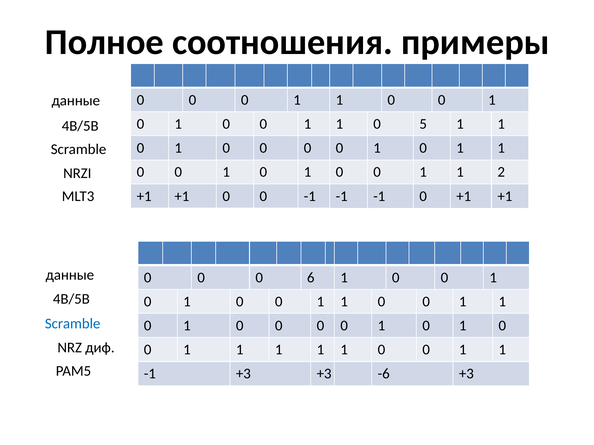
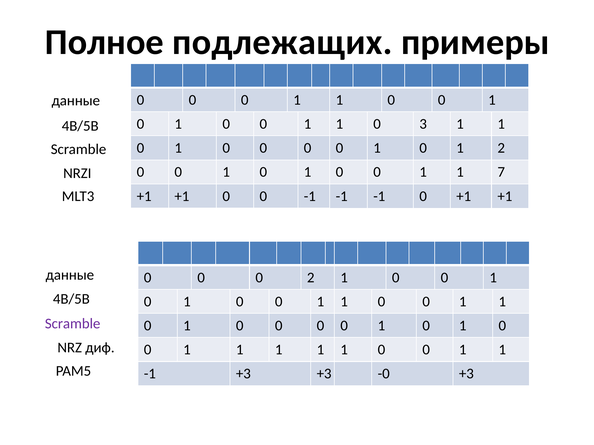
соотношения: соотношения -> подлежащих (282, 42)
5: 5 -> 3 (423, 124)
1 0 1 1: 1 -> 2 (501, 148)
2: 2 -> 7 (501, 172)
0 6: 6 -> 2 (311, 278)
Scramble colour: blue -> purple (73, 324)
-6: -6 -> -0 (384, 374)
